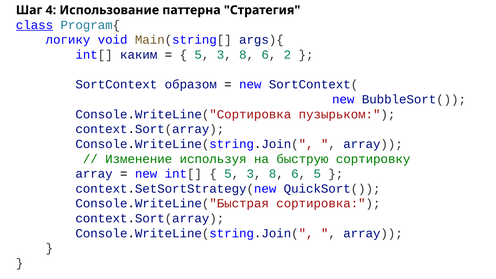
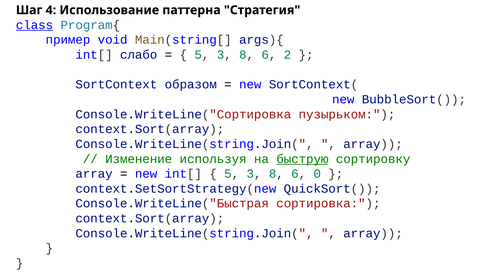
логику: логику -> пример (68, 40)
каким: каким -> слабо (139, 55)
быструю underline: none -> present (302, 159)
6 5: 5 -> 0 (317, 174)
